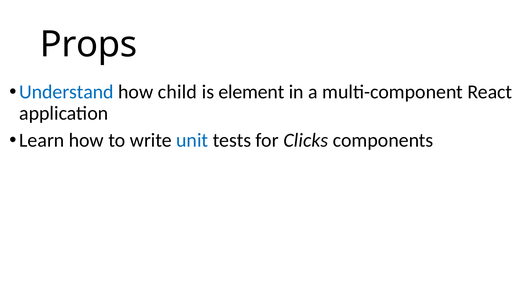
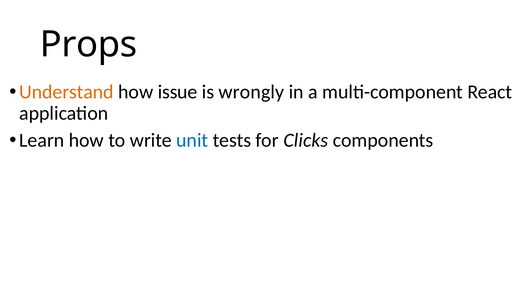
Understand colour: blue -> orange (67, 92)
child: child -> issue (178, 92)
element: element -> wrongly (251, 92)
